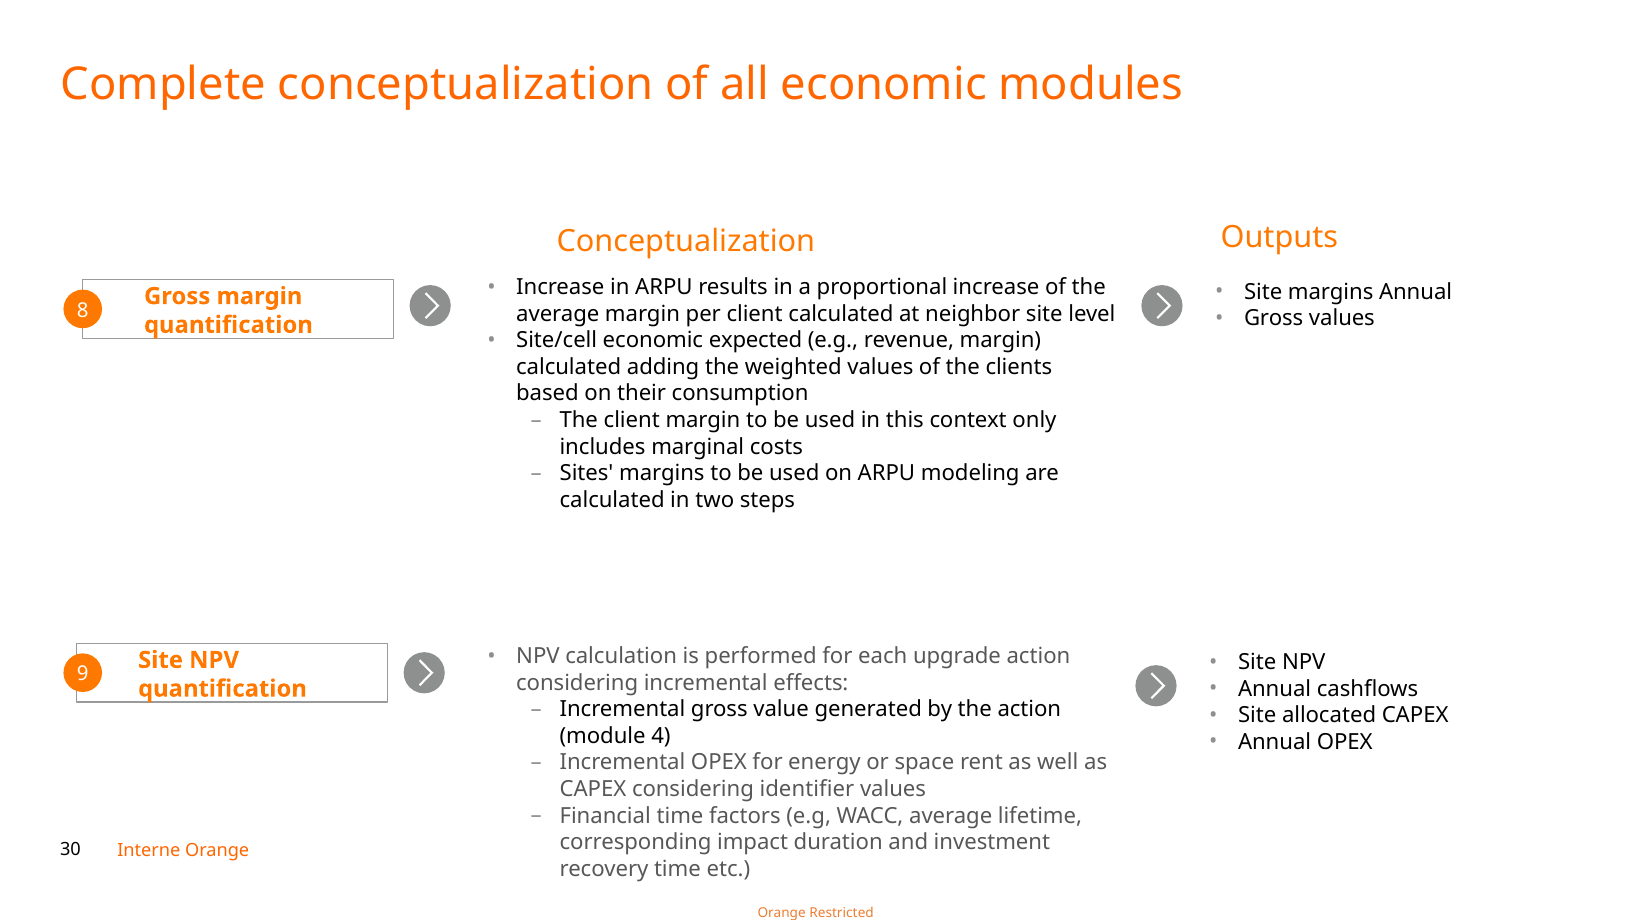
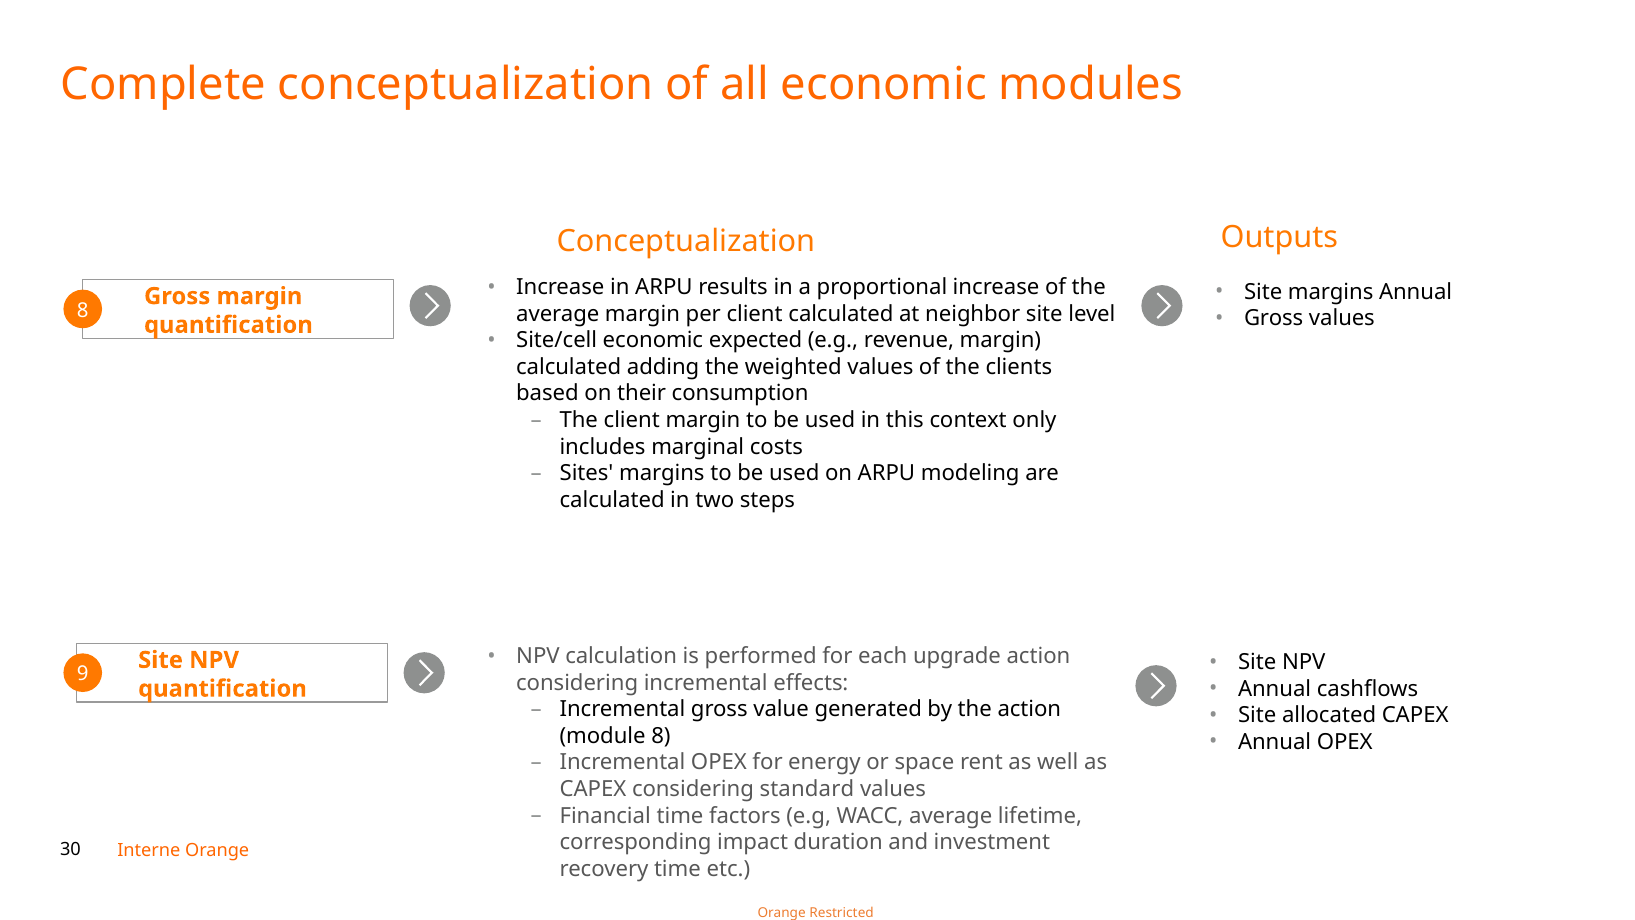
module 4: 4 -> 8 (661, 736)
identifier: identifier -> standard (807, 789)
